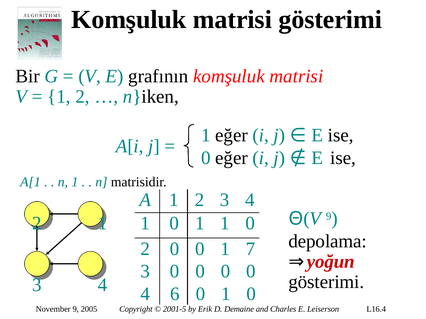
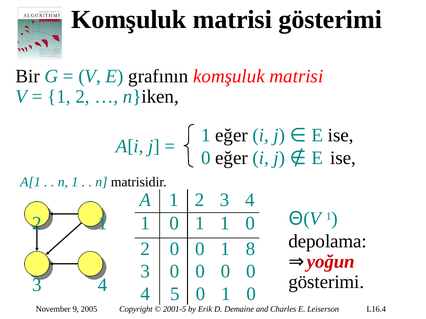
V 9: 9 -> 1 (329, 216)
7: 7 -> 8 (251, 249)
6: 6 -> 5 (175, 294)
